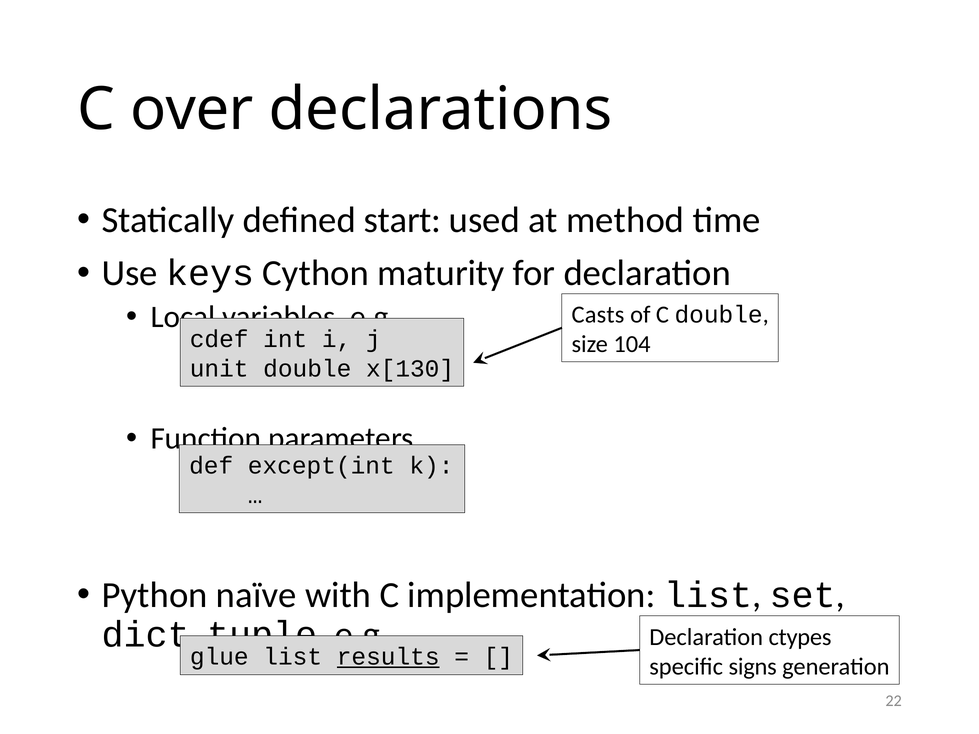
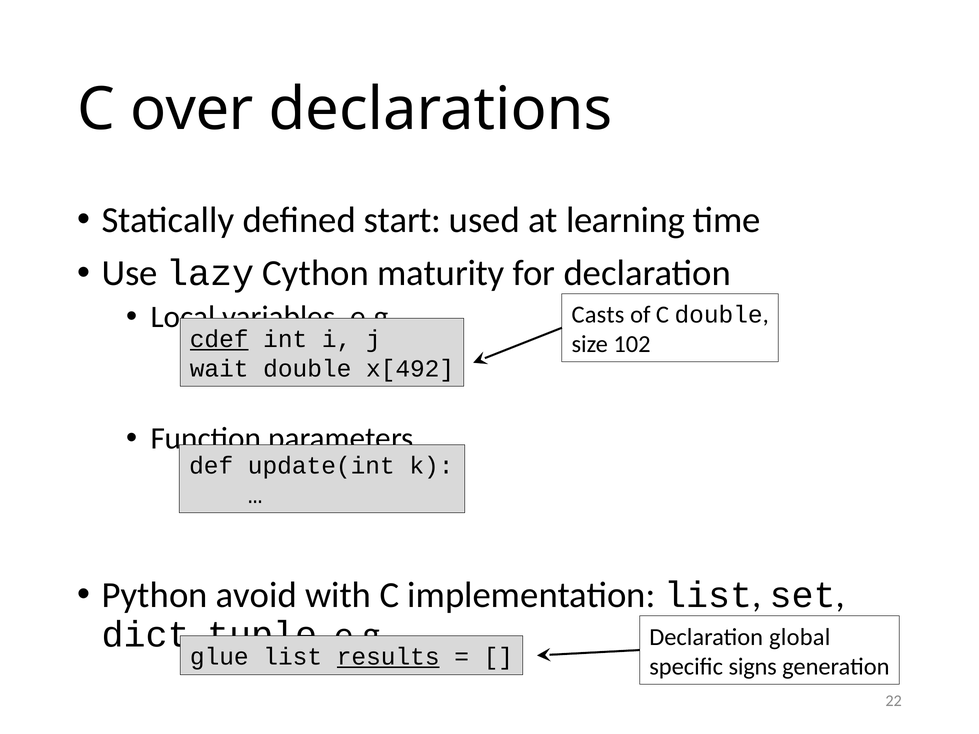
method: method -> learning (625, 220)
keys: keys -> lazy (210, 273)
cdef underline: none -> present (219, 339)
104: 104 -> 102 (632, 344)
unit: unit -> wait (219, 369)
x[130: x[130 -> x[492 (410, 369)
except(int: except(int -> update(int (321, 466)
naïve: naïve -> avoid (256, 595)
ctypes: ctypes -> global (800, 637)
